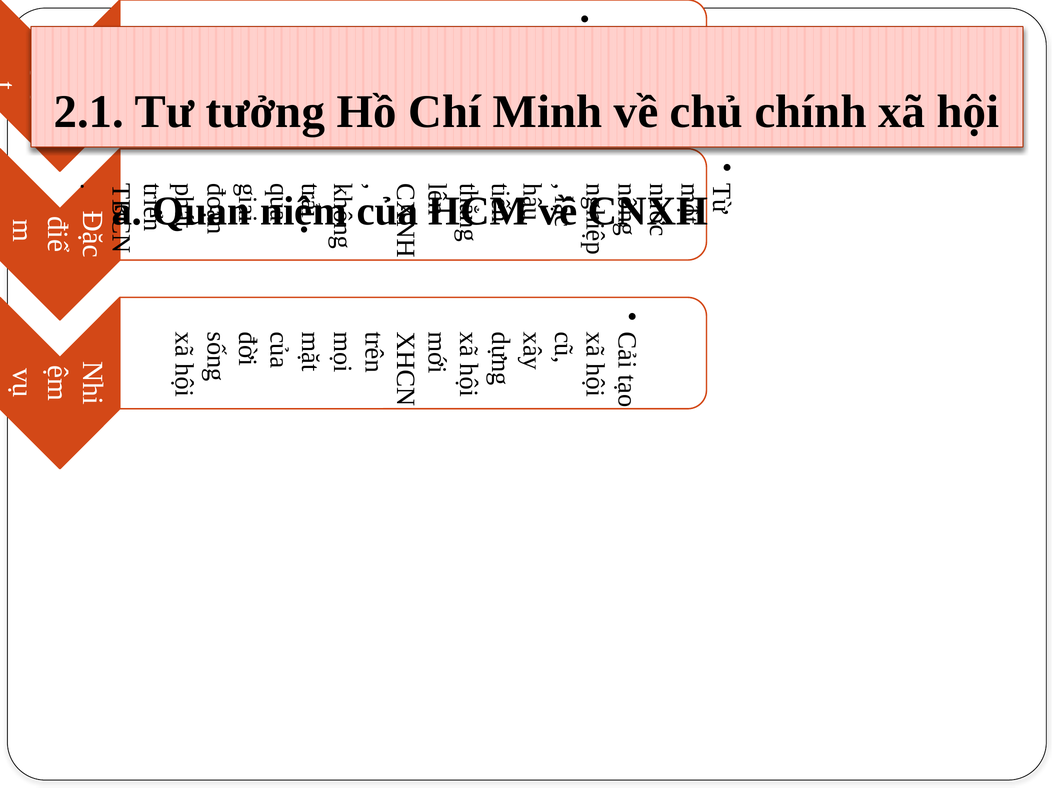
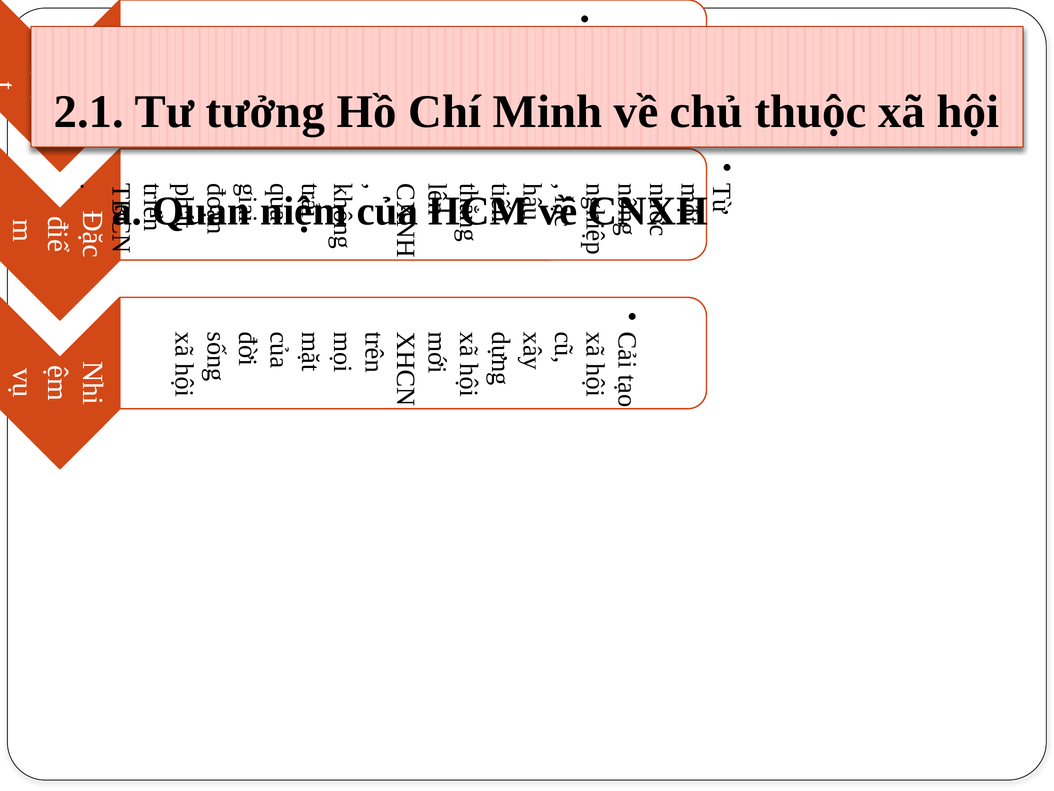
chính: chính -> thuộc (811, 112)
